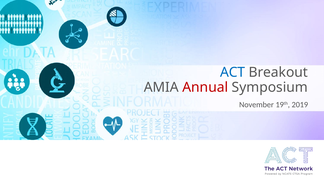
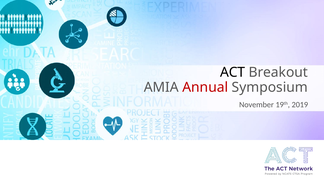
ACT colour: blue -> black (233, 72)
